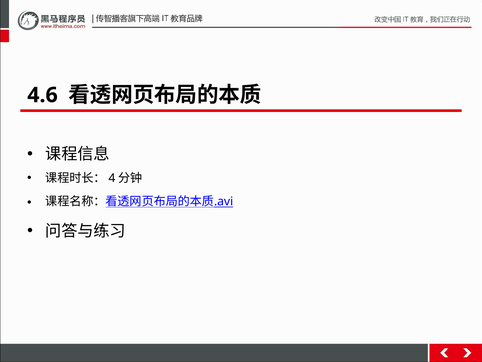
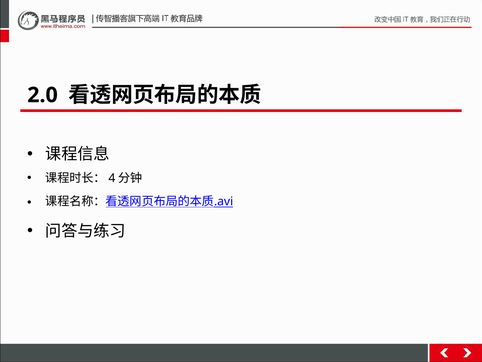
4.6: 4.6 -> 2.0 (43, 95)
